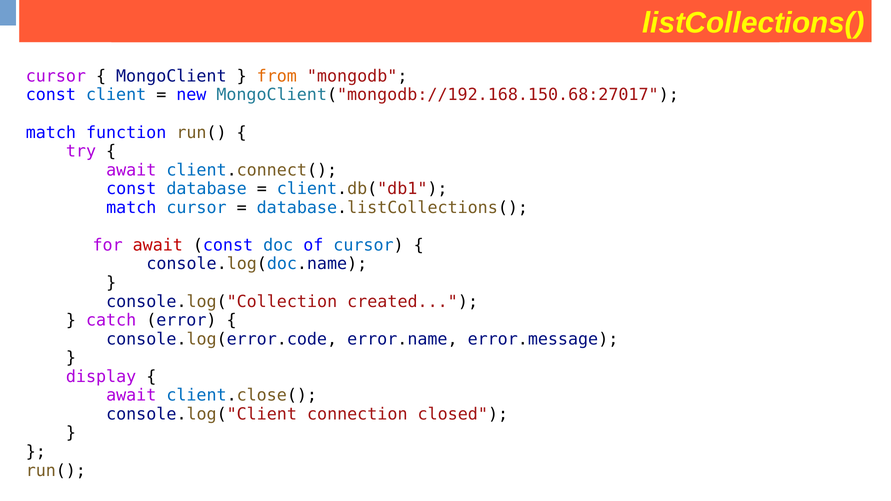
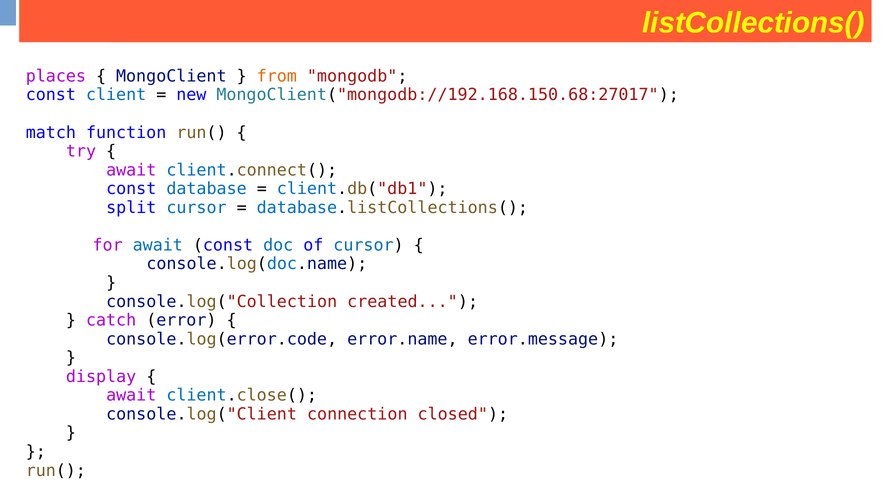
cursor: cursor -> places (56, 76)
match: match -> split (131, 208)
await colour: red -> blue (158, 245)
